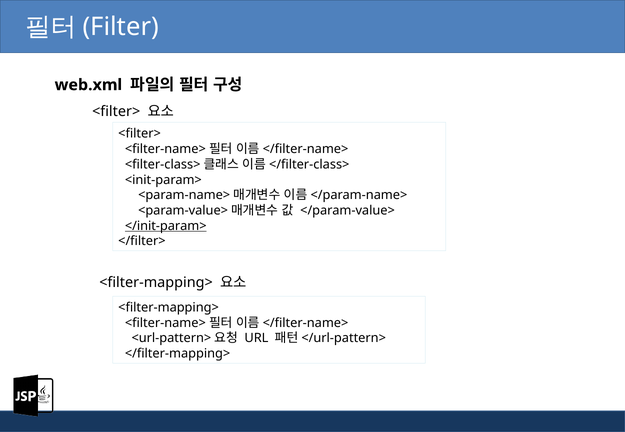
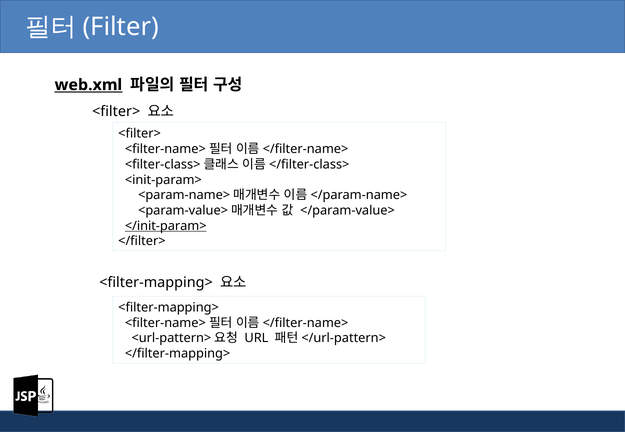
web.xml underline: none -> present (88, 85)
